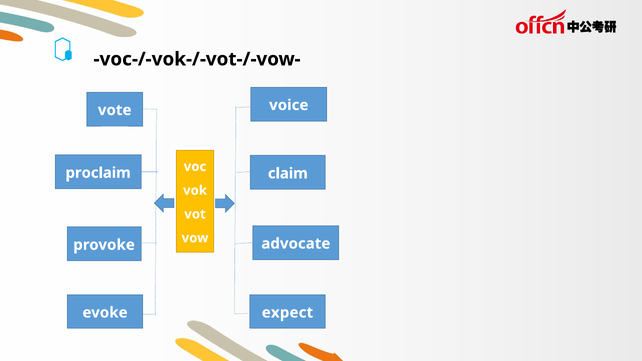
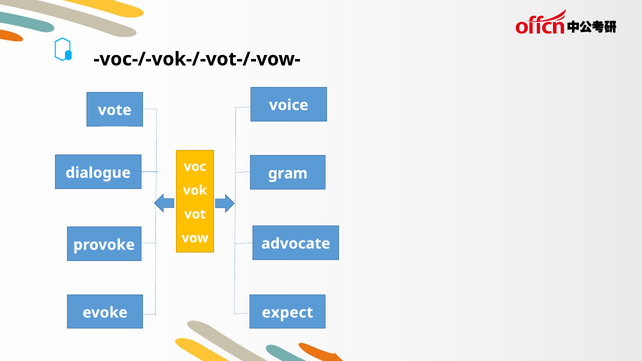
proclaim: proclaim -> dialogue (98, 173)
claim: claim -> gram (288, 173)
